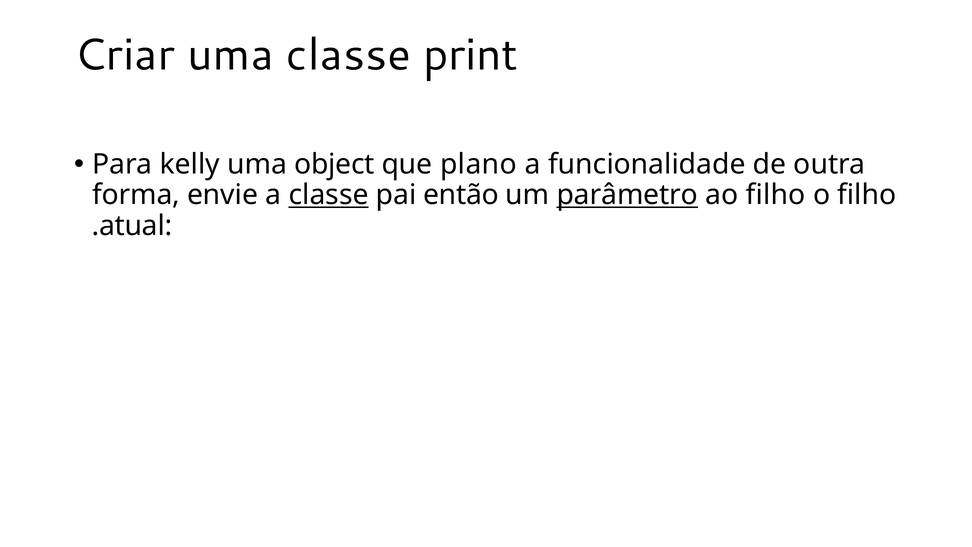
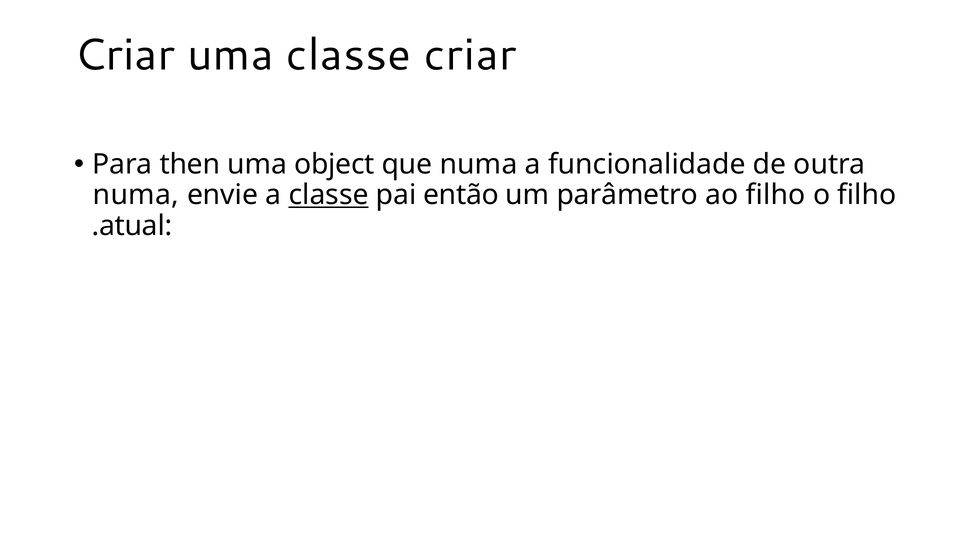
classe print: print -> criar (470, 55)
kelly: kelly -> then (190, 164)
que plano: plano -> numa (479, 164)
forma: forma -> numa (136, 195)
parâmetro underline: present -> none (627, 195)
